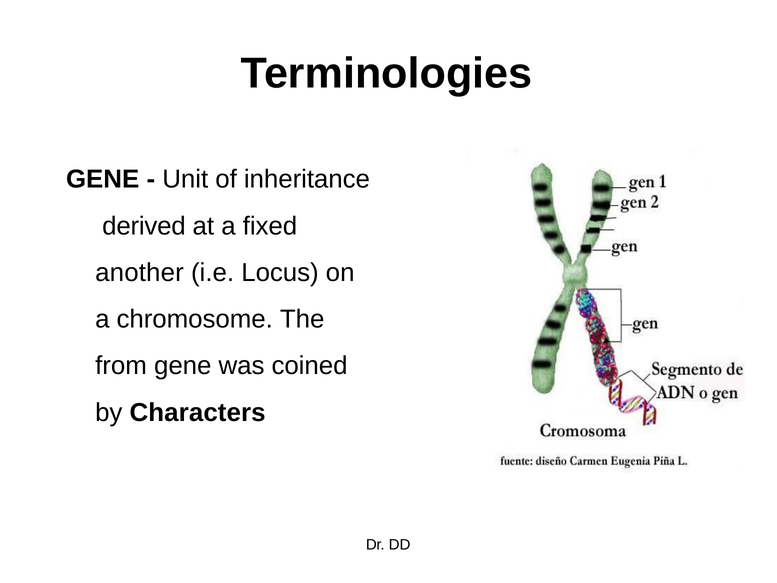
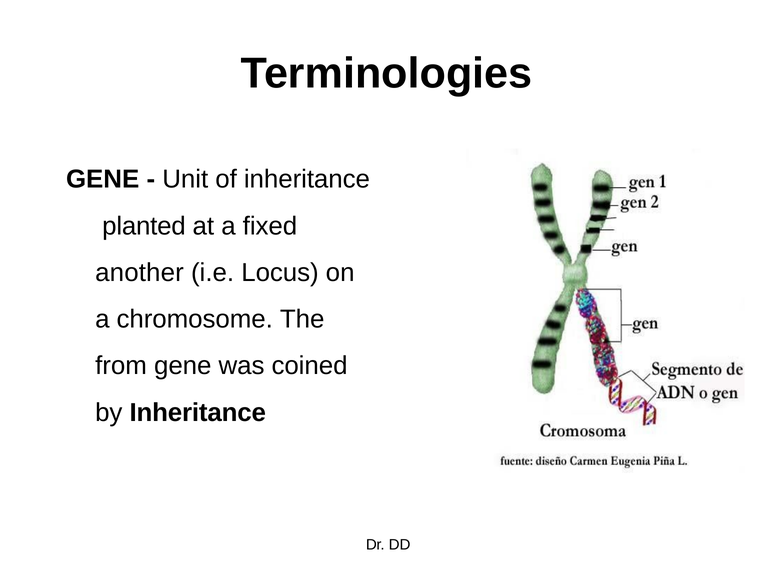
derived: derived -> planted (144, 226)
by Characters: Characters -> Inheritance (198, 412)
